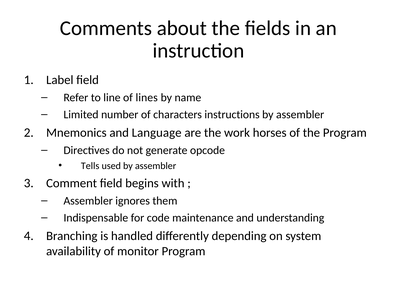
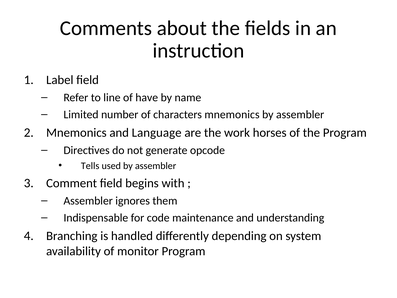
lines: lines -> have (147, 98)
characters instructions: instructions -> mnemonics (232, 115)
